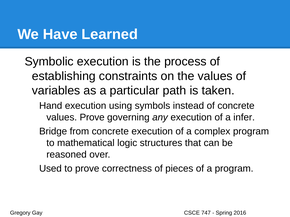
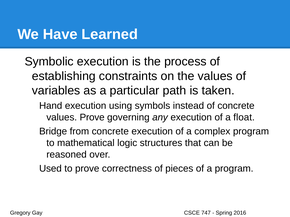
infer: infer -> float (244, 118)
